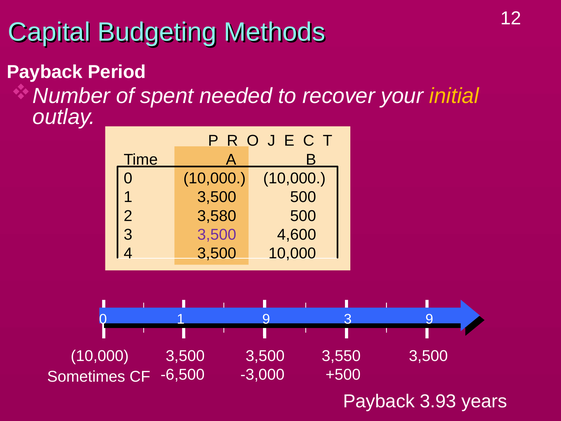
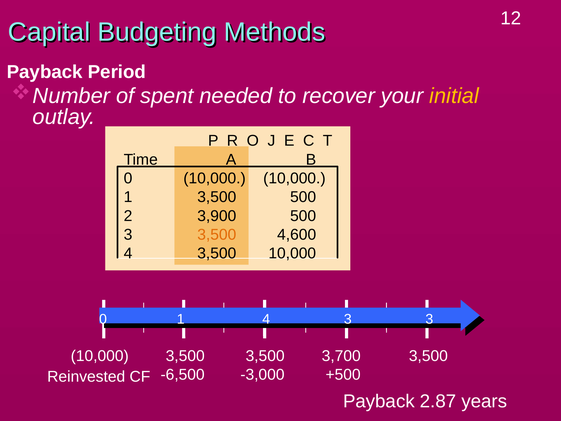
3,580: 3,580 -> 3,900 (217, 216)
3,500 colour: purple -> orange (217, 234)
1 9: 9 -> 4 (266, 319)
3 9: 9 -> 3 (429, 319)
3,550: 3,550 -> 3,700 (341, 356)
Sometimes: Sometimes -> Reinvested (86, 376)
3.93: 3.93 -> 2.87 (438, 401)
